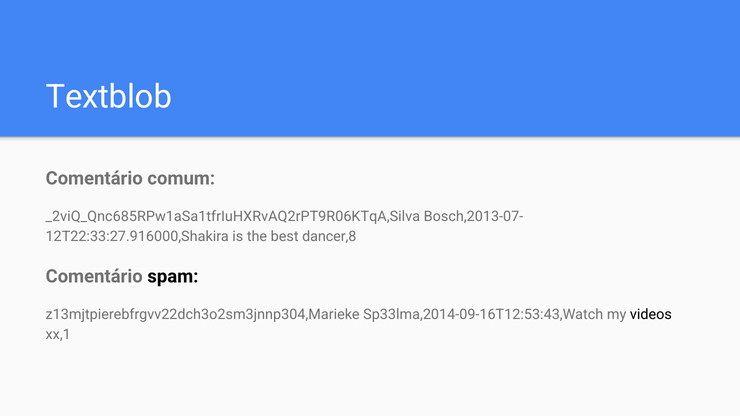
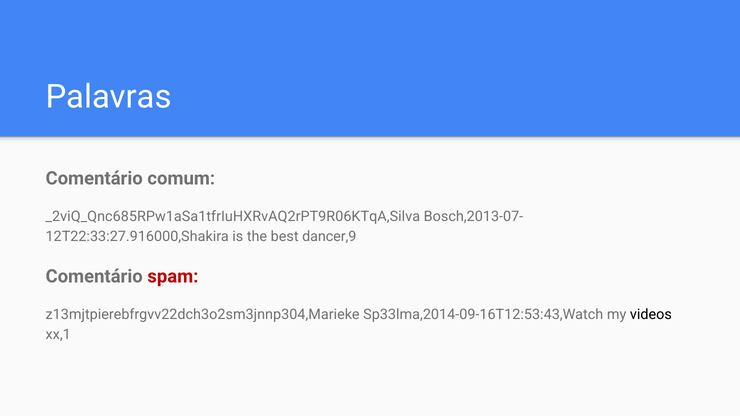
Textblob: Textblob -> Palavras (109, 97)
dancer,8: dancer,8 -> dancer,9 (329, 237)
spam colour: black -> red (173, 276)
